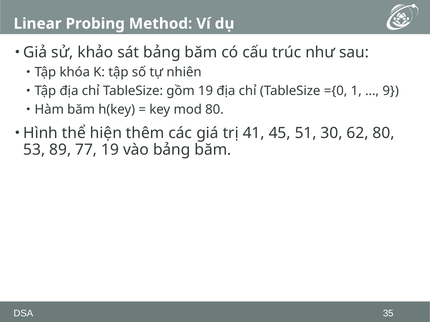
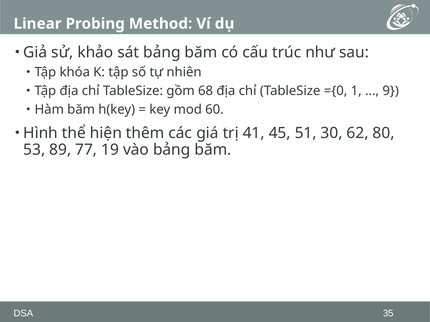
gồm 19: 19 -> 68 (206, 91)
mod 80: 80 -> 60 (214, 110)
